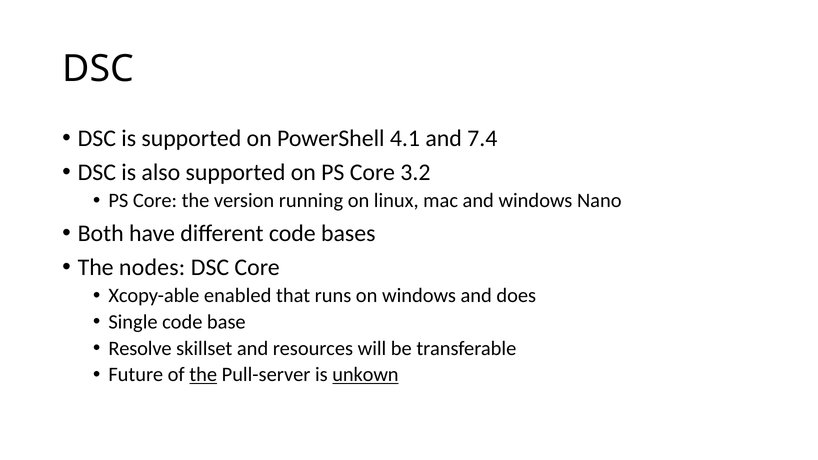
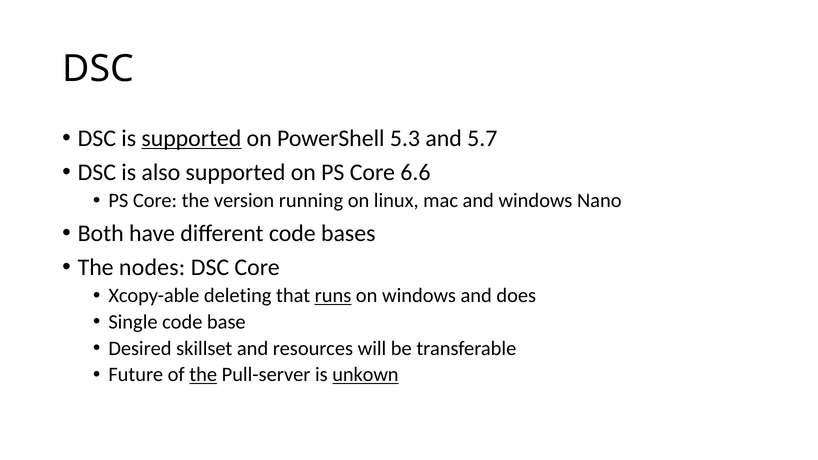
supported underline: none -> present (191, 138)
4.1: 4.1 -> 5.3 (405, 138)
7.4: 7.4 -> 5.7 (482, 138)
3.2: 3.2 -> 6.6 (415, 173)
enabled: enabled -> deleting (238, 296)
runs underline: none -> present (333, 296)
Resolve: Resolve -> Desired (140, 348)
